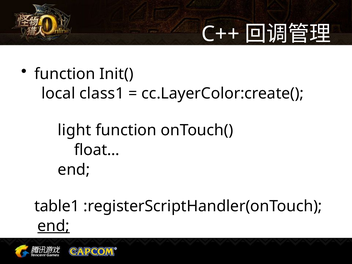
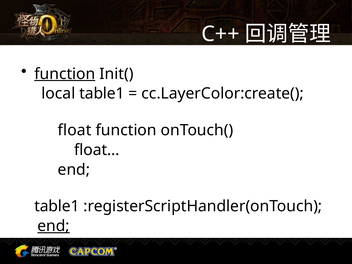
function underline: none -> present (65, 74)
local class1: class1 -> table1 (102, 94)
light: light -> float (75, 130)
